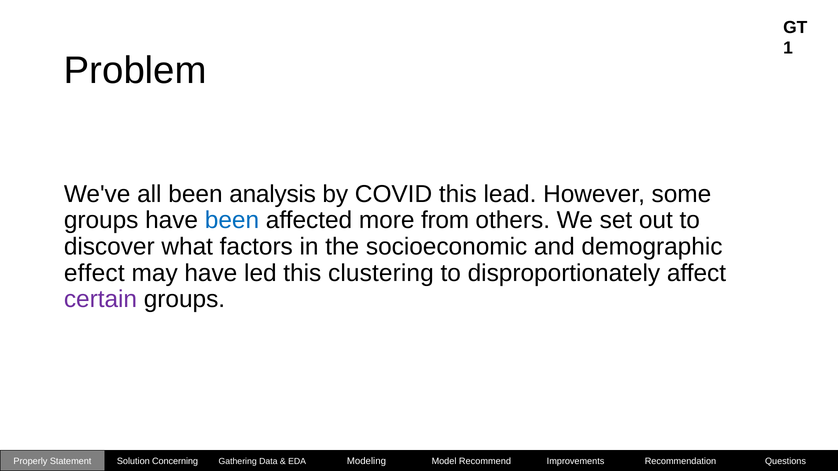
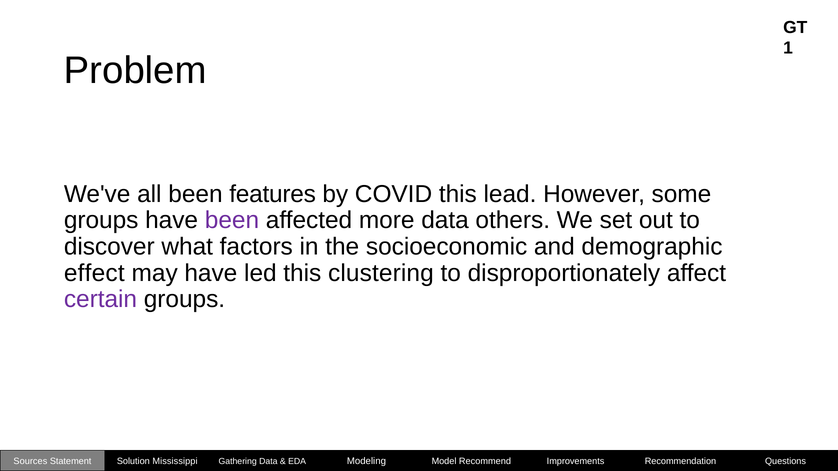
analysis: analysis -> features (273, 194)
been colour: blue -> purple (232, 220)
more from: from -> data (445, 220)
Properly: Properly -> Sources (30, 462)
Concerning: Concerning -> Mississippi (175, 462)
